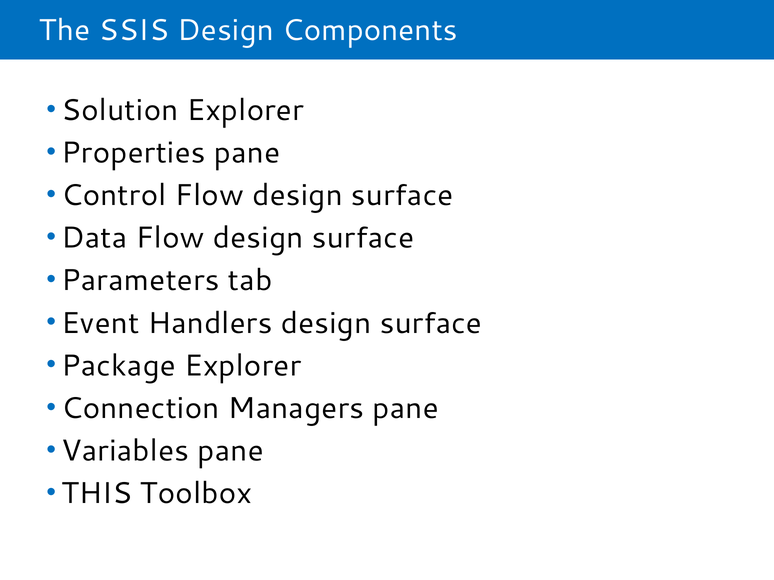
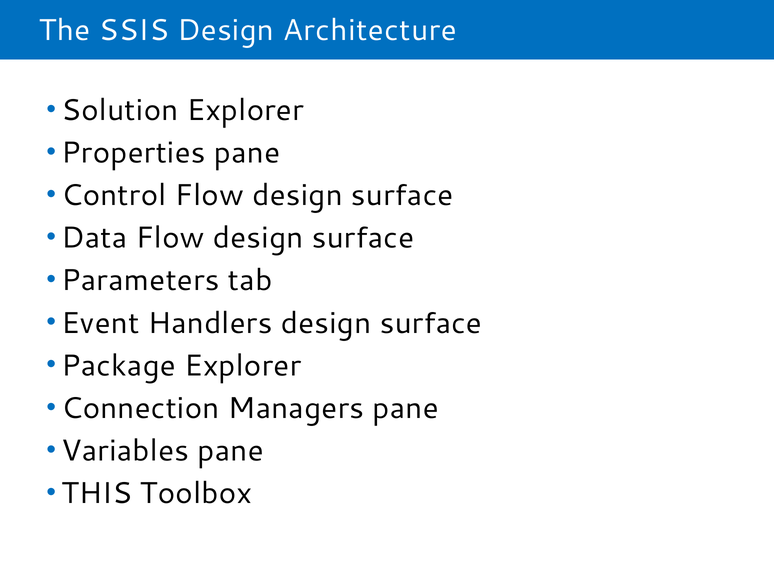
Components: Components -> Architecture (370, 31)
